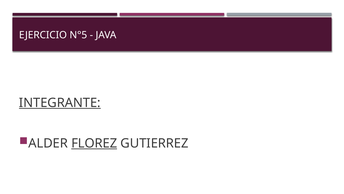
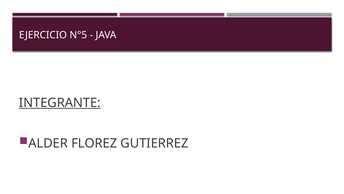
FLOREZ underline: present -> none (94, 143)
